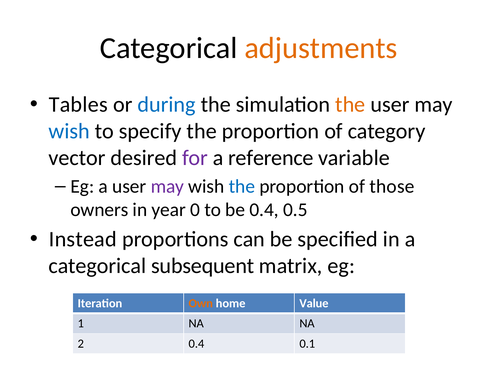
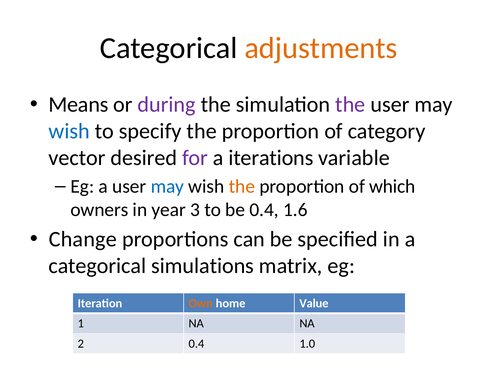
Tables: Tables -> Means (78, 105)
during colour: blue -> purple (167, 105)
the colour: orange -> purple (350, 105)
reference: reference -> iterations (271, 158)
may colour: purple -> blue (167, 187)
the colour: blue -> orange (242, 187)
those: those -> which (392, 187)
0: 0 -> 3 (195, 210)
0.5: 0.5 -> 1.6 (295, 210)
Instead: Instead -> Change (83, 239)
subsequent: subsequent -> simulations (203, 266)
0.1: 0.1 -> 1.0 (307, 344)
